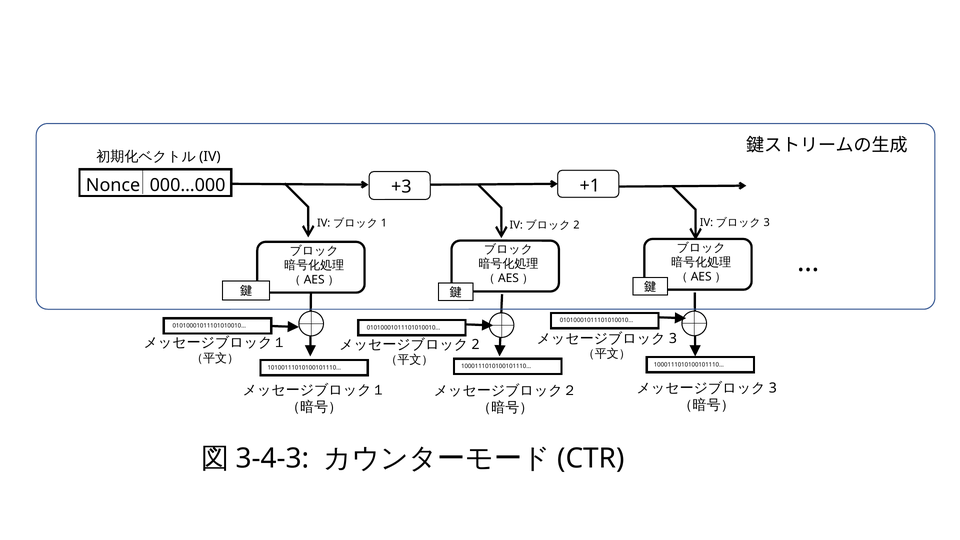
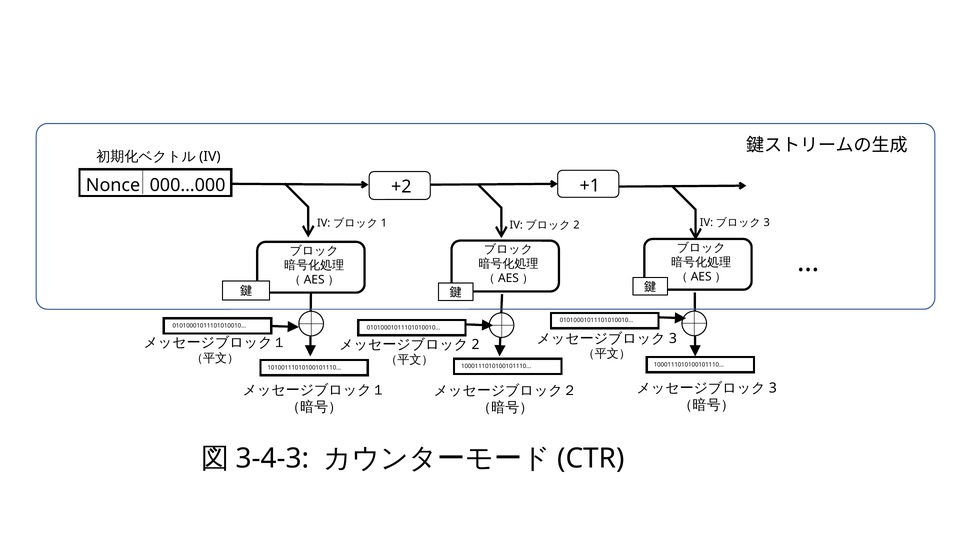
+3: +3 -> +2 (401, 187)
